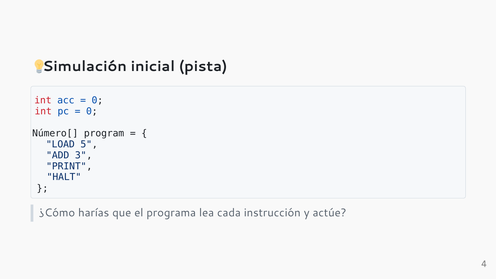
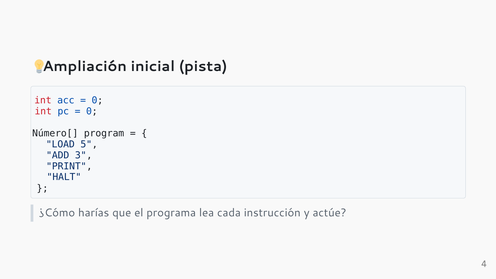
Simulación: Simulación -> Ampliación (85, 66)
